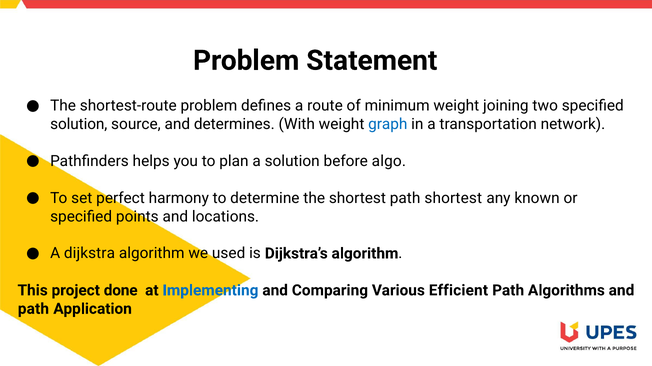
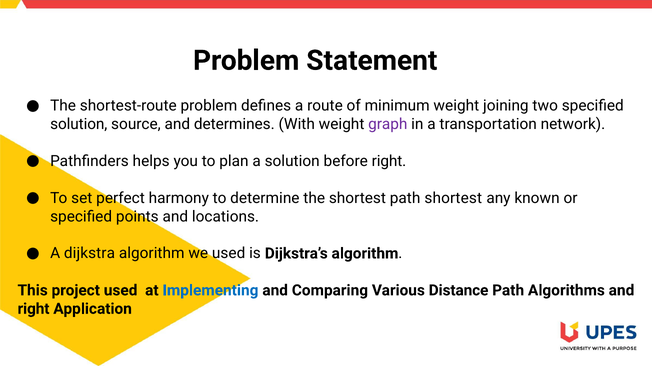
graph colour: blue -> purple (388, 125)
before algo: algo -> right (389, 162)
project done: done -> used (121, 291)
Efficient: Efficient -> Distance (459, 291)
path: path -> right (34, 309)
